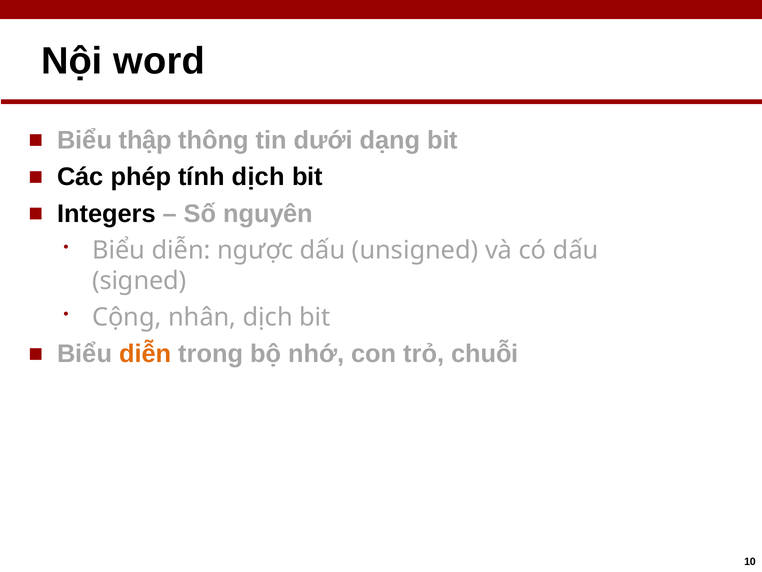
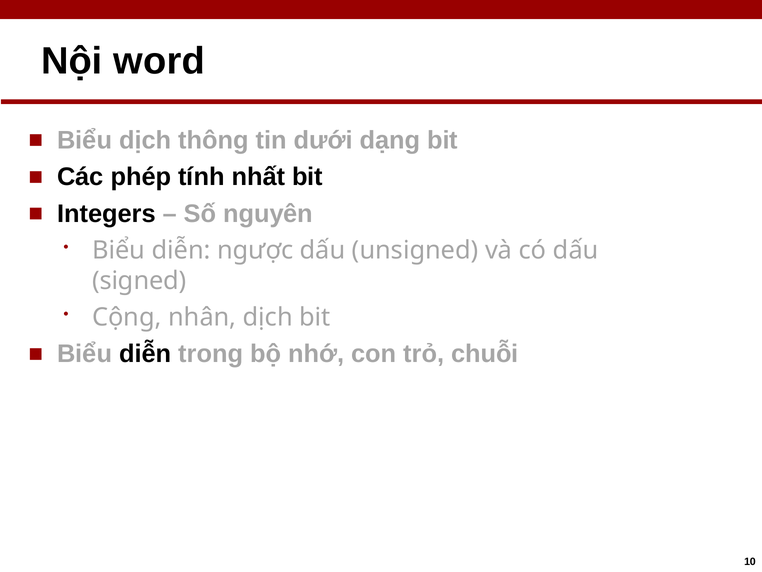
thập: thập -> dịch (145, 140)
dịch: dịch -> nhất (258, 177)
diễn colour: orange -> black (145, 354)
